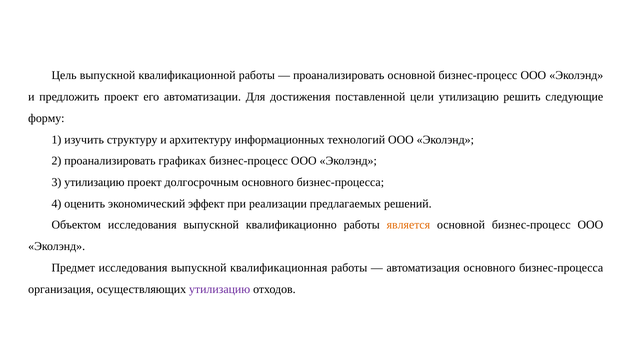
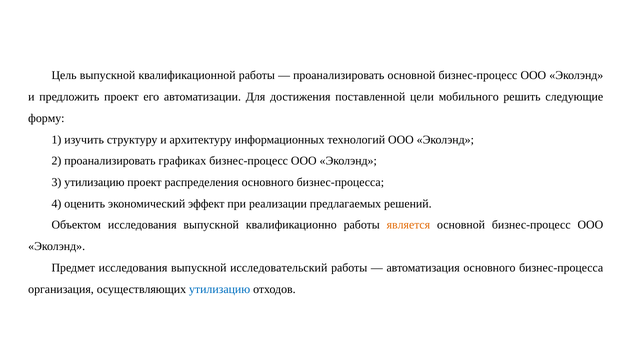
цели утилизацию: утилизацию -> мобильного (469, 97)
долгосрочным: долгосрочным -> распределения (202, 182)
квалификационная: квалификационная -> исследовательский (279, 267)
утилизацию colour: purple -> blue (220, 289)
